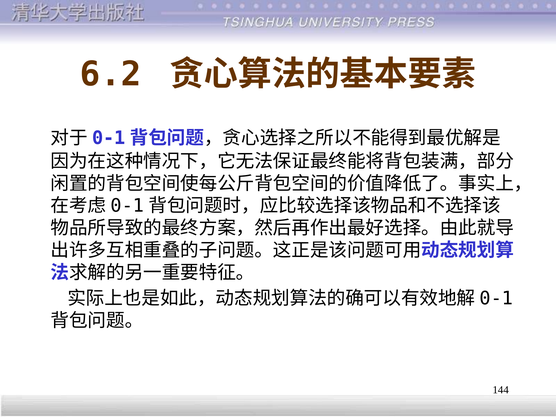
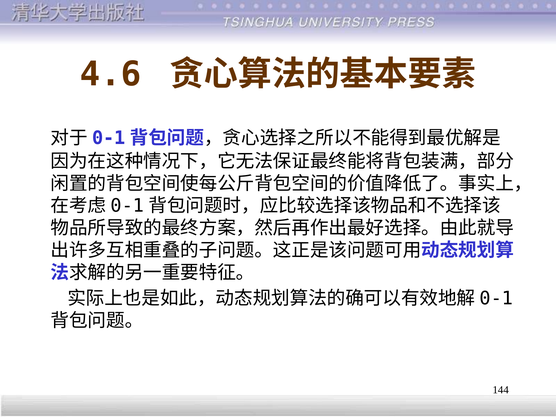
6.2: 6.2 -> 4.6 (111, 74)
